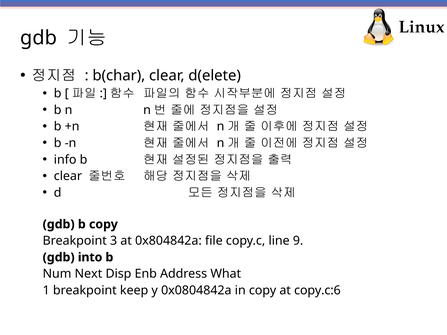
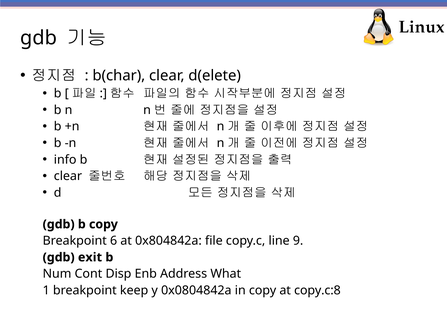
3: 3 -> 6 (114, 241)
into: into -> exit (90, 257)
Next: Next -> Cont (88, 274)
copy.c:6: copy.c:6 -> copy.c:8 (317, 291)
